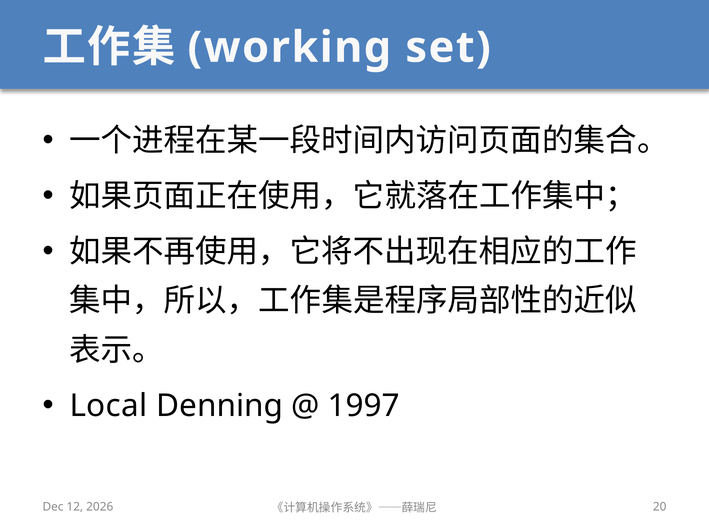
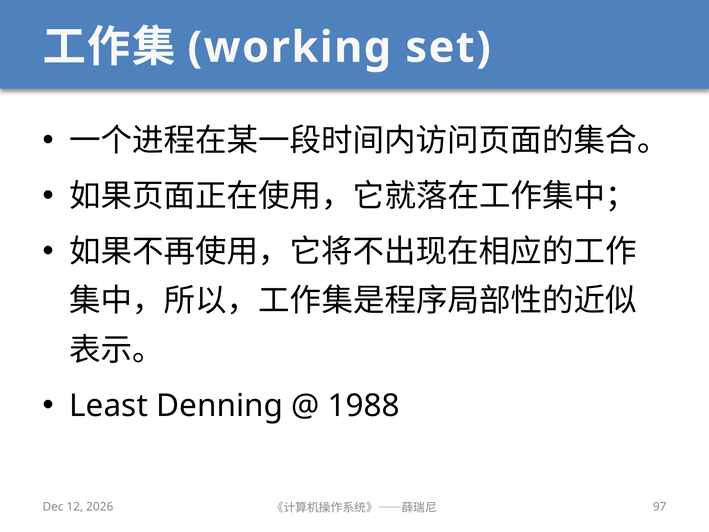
Local: Local -> Least (109, 406)
1997: 1997 -> 1988 (364, 406)
20: 20 -> 97 (660, 507)
